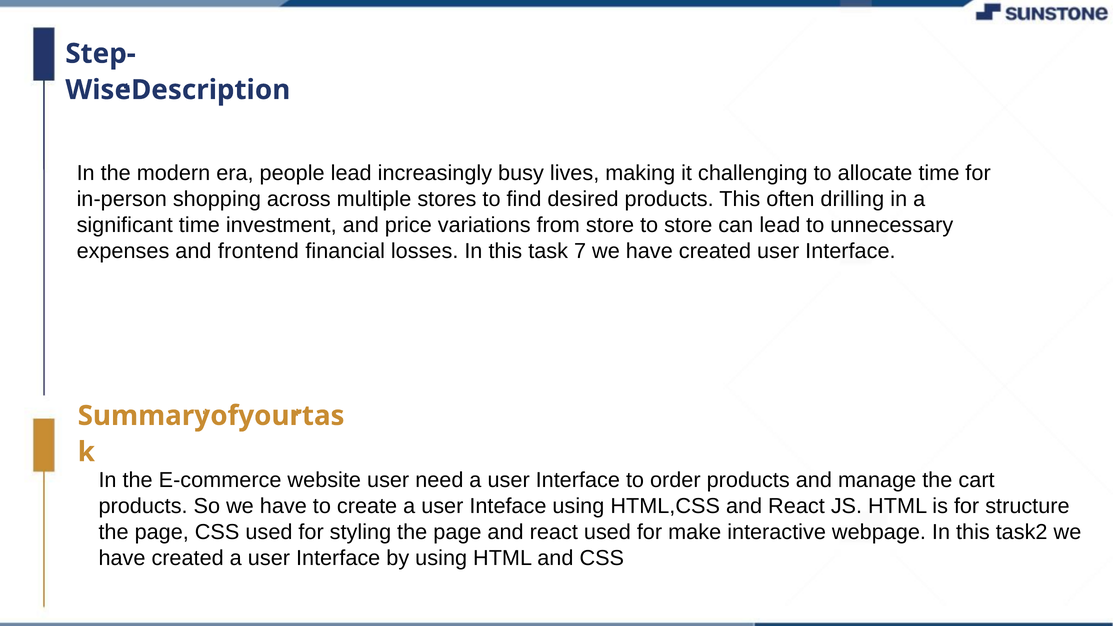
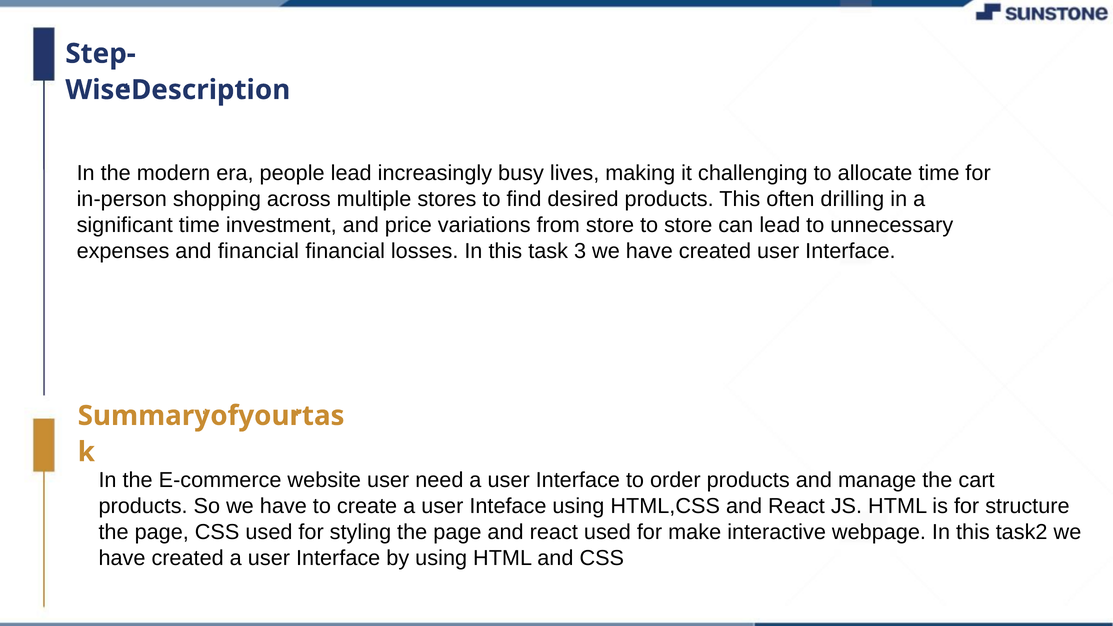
and frontend: frontend -> financial (258, 251)
7: 7 -> 3 (580, 251)
